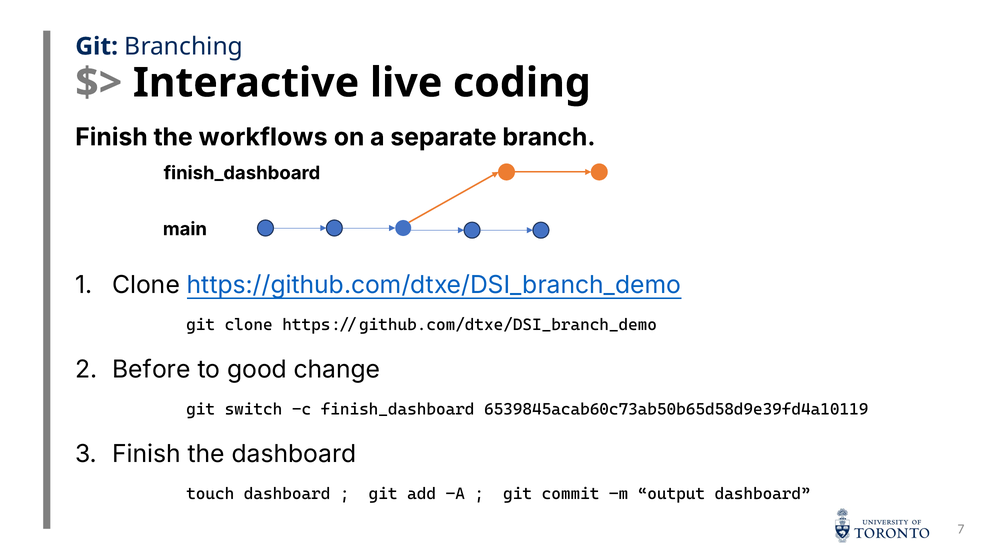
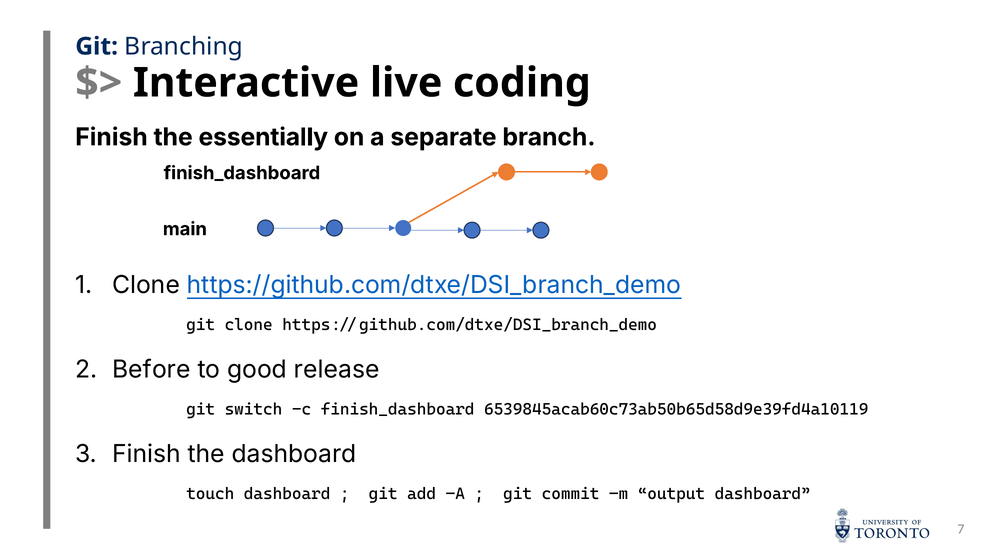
workflows: workflows -> essentially (263, 137)
change: change -> release (337, 370)
